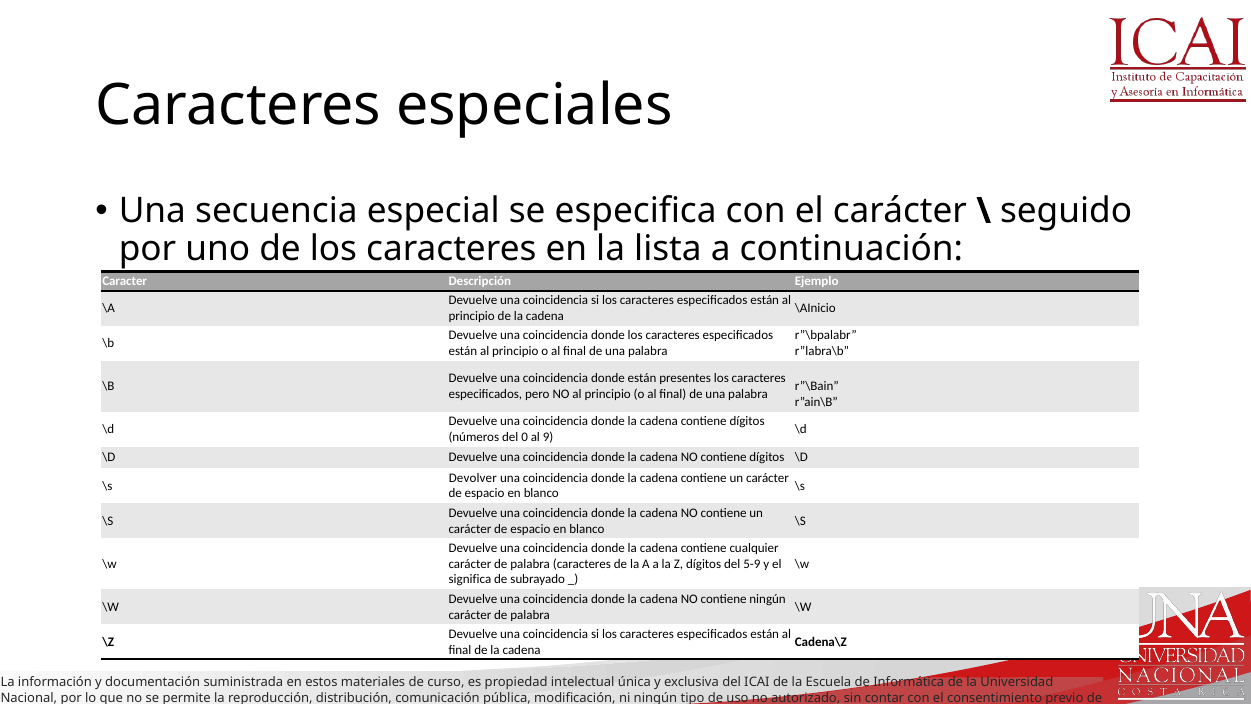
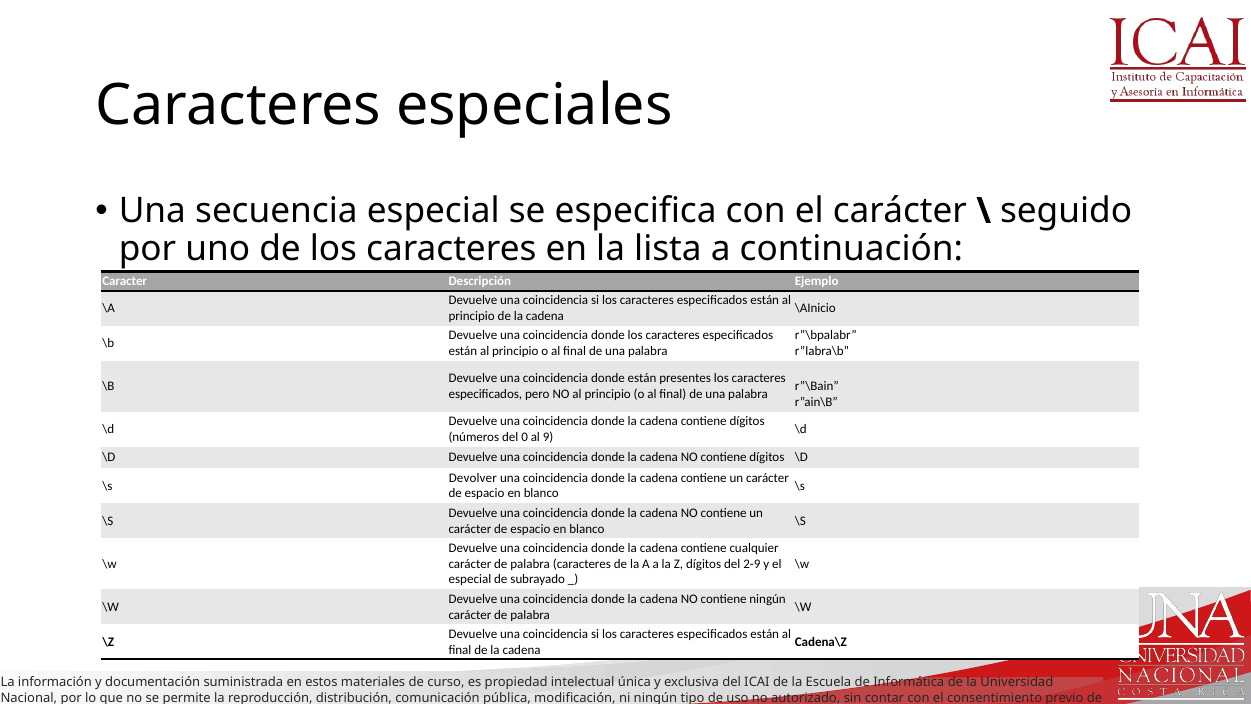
5-9: 5-9 -> 2-9 (752, 564)
significa: significa -> especial (470, 579)
